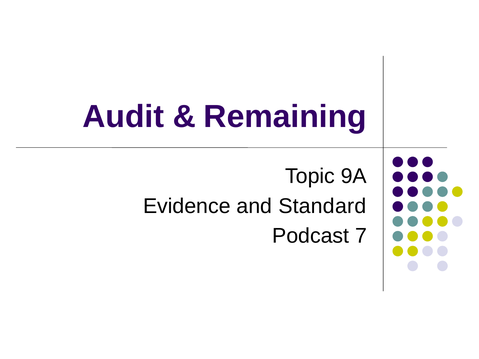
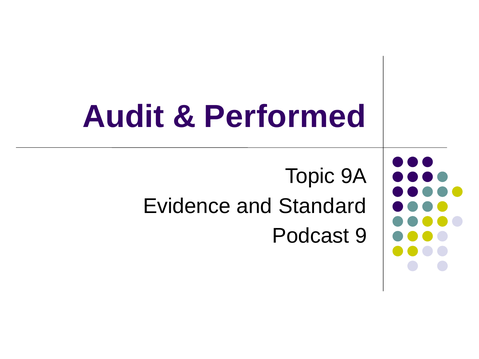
Remaining: Remaining -> Performed (285, 117)
7: 7 -> 9 (361, 236)
